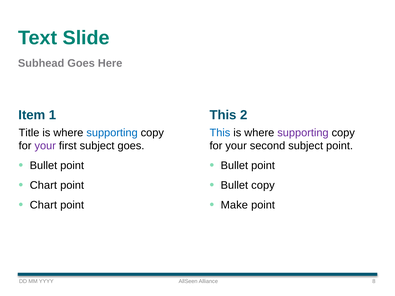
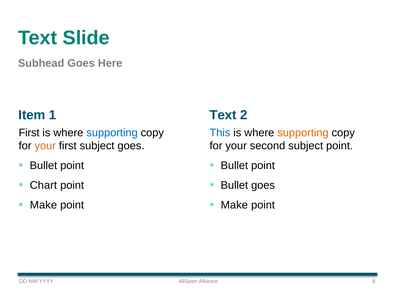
This: This -> Text (223, 115)
Title: Title -> First (29, 133)
supporting colour: purple -> orange (303, 133)
your colour: purple -> orange (45, 146)
Bullet copy: copy -> goes (263, 185)
Chart: Chart -> Make (43, 205)
